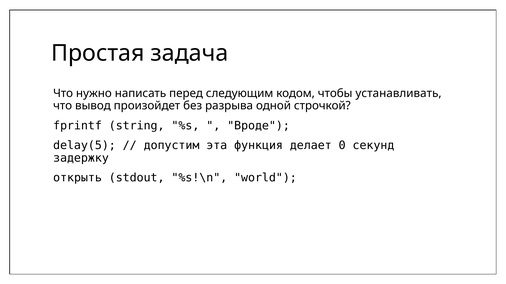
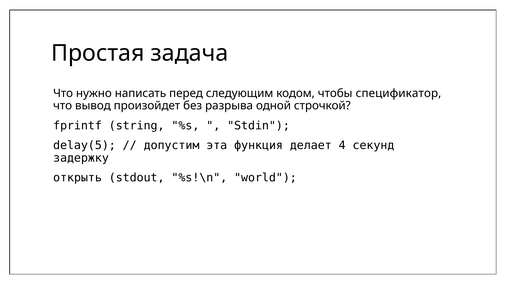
устанавливать: устанавливать -> спецификатор (399, 93)
Вроде: Вроде -> Stdin (259, 126)
0: 0 -> 4 (342, 146)
